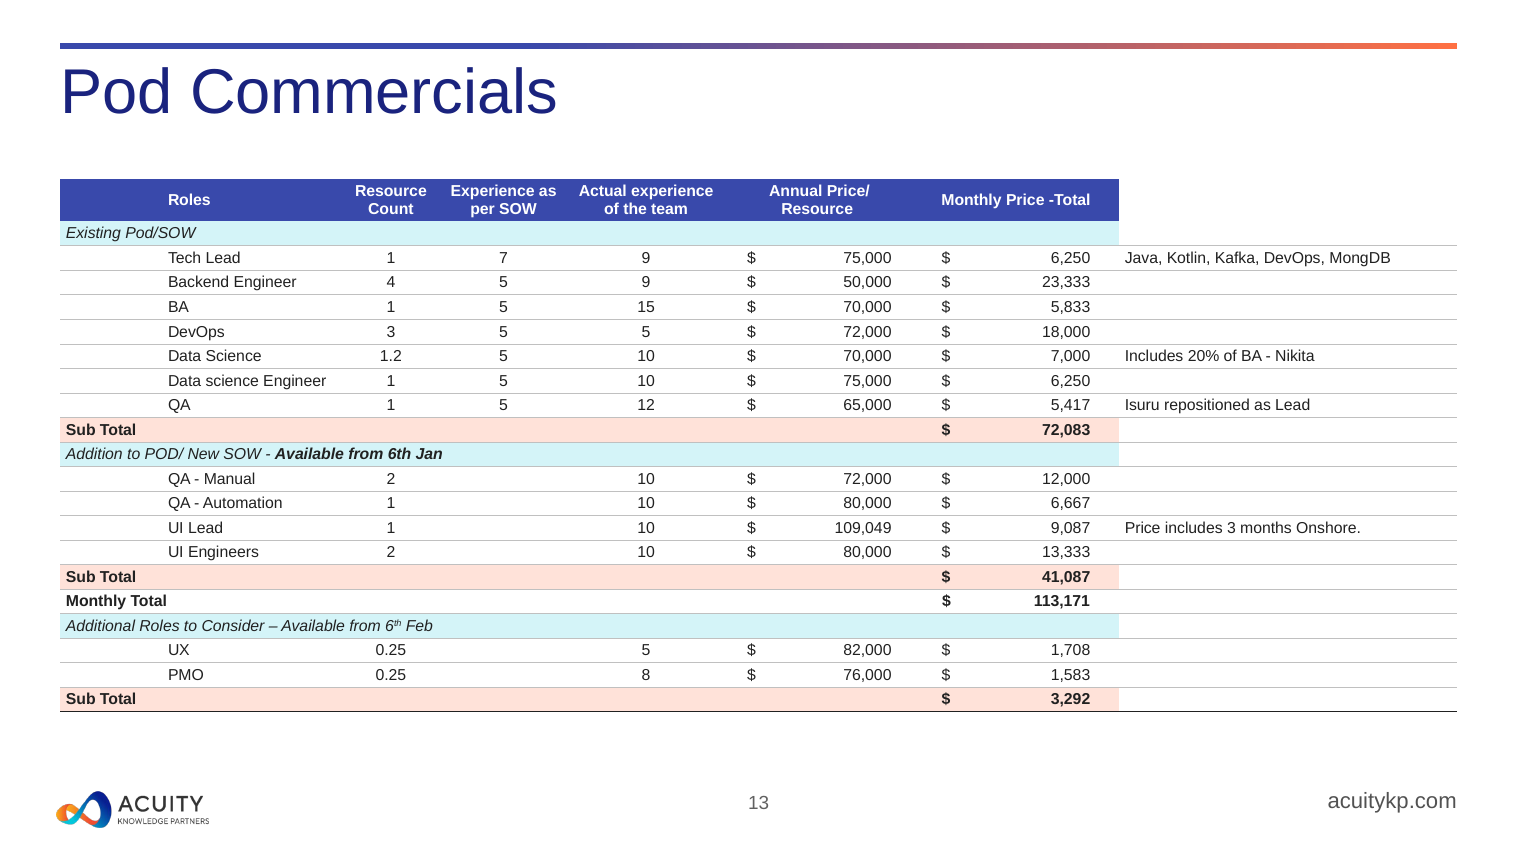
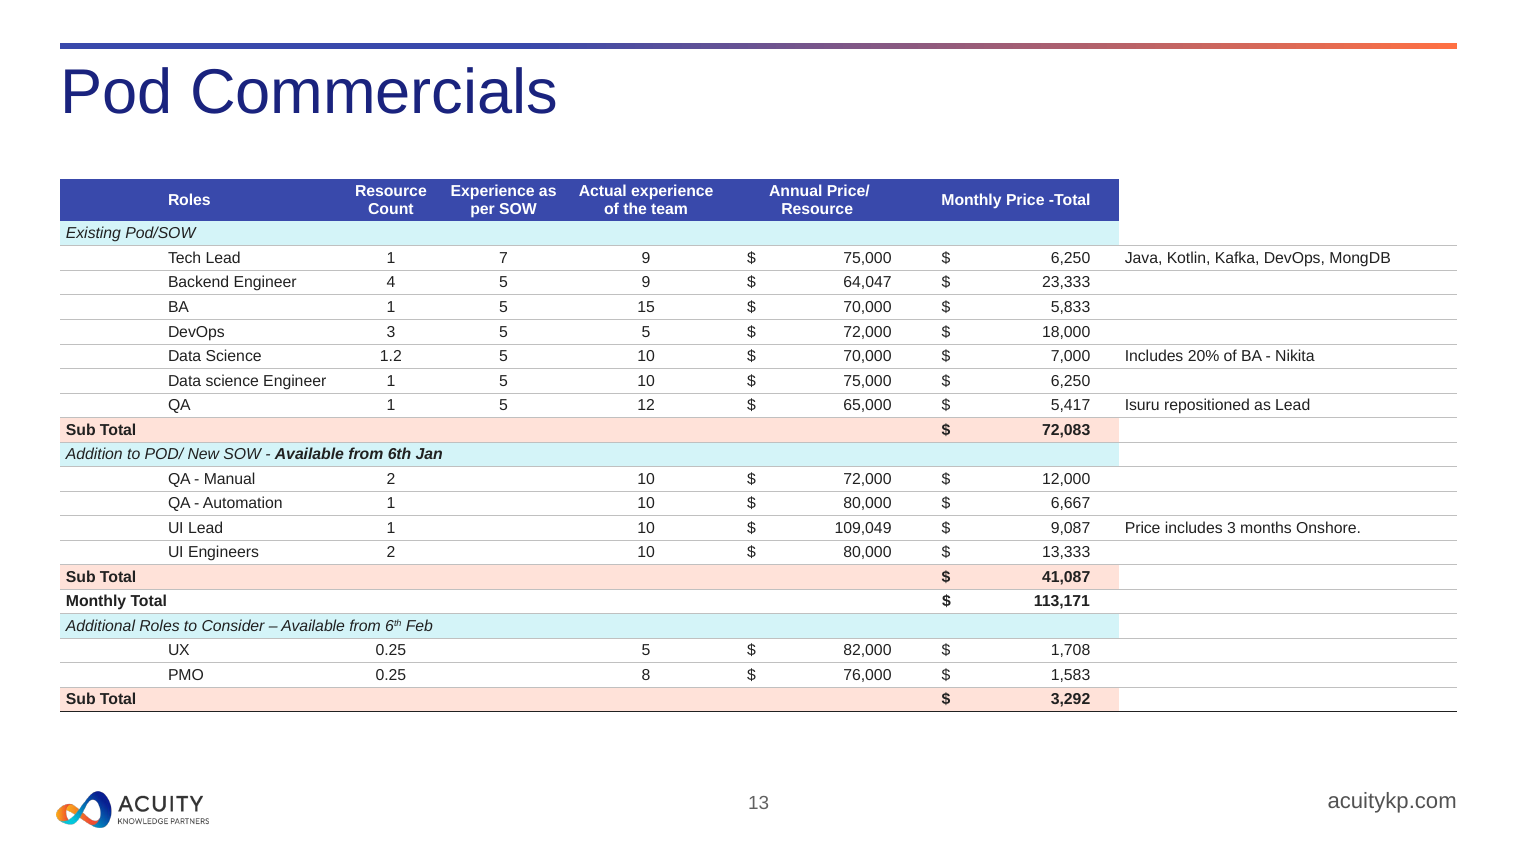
50,000: 50,000 -> 64,047 (867, 283)
